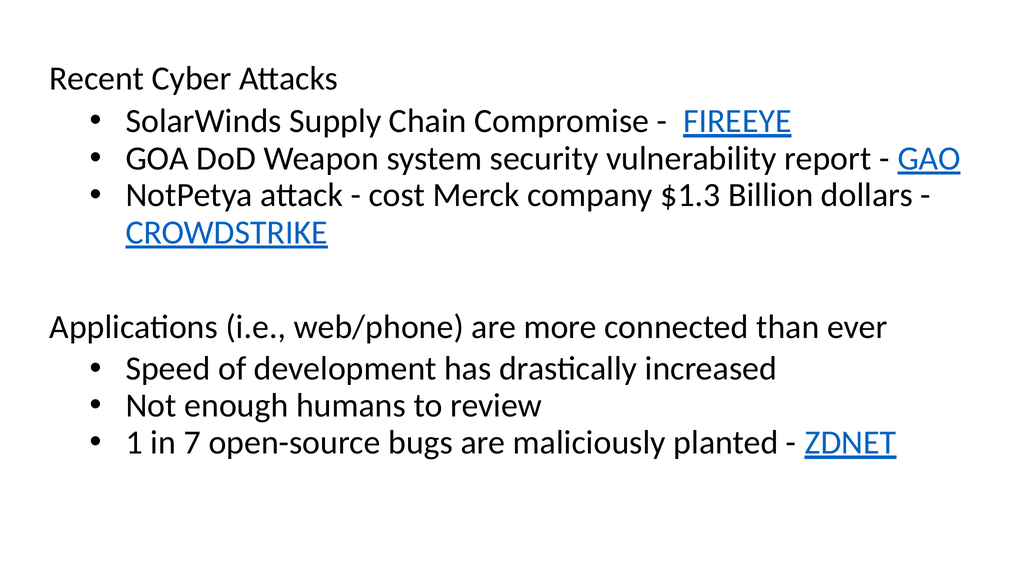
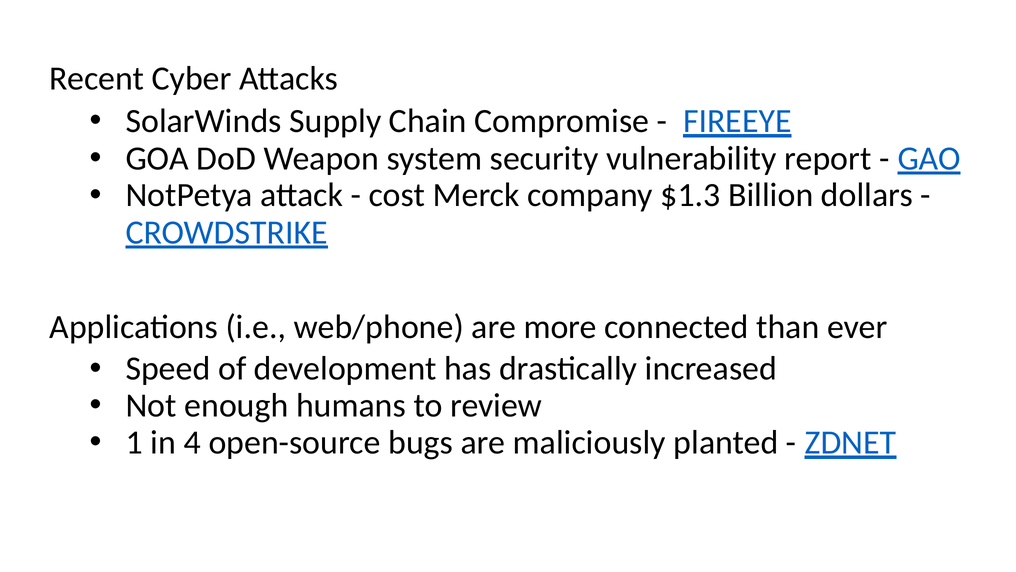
7: 7 -> 4 (192, 442)
